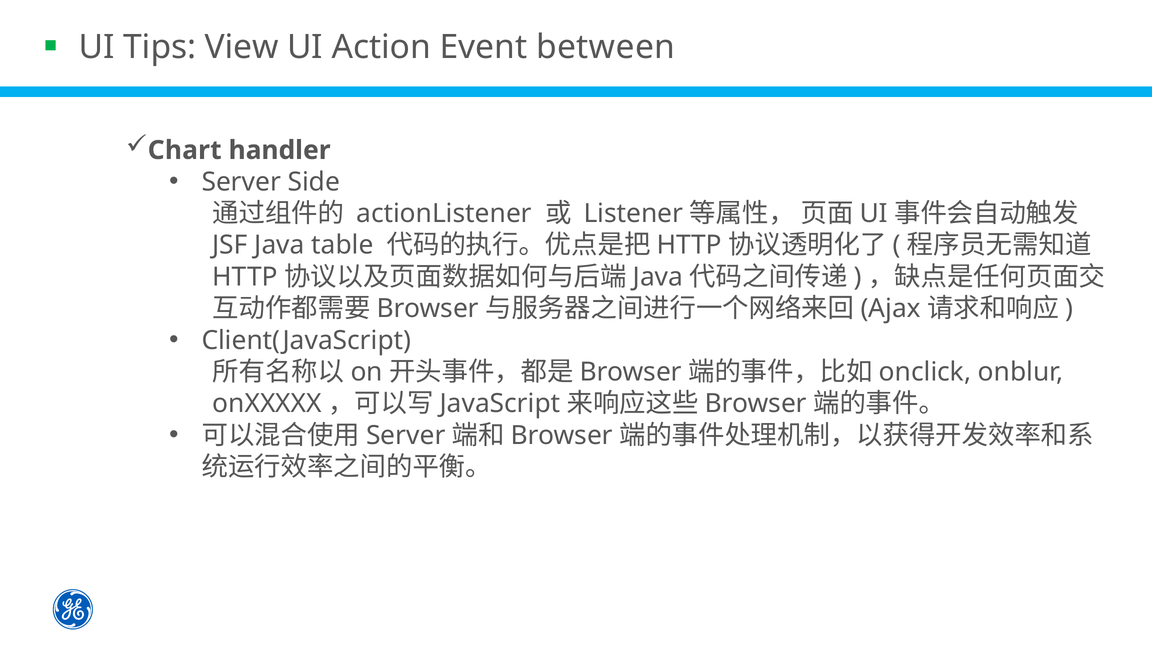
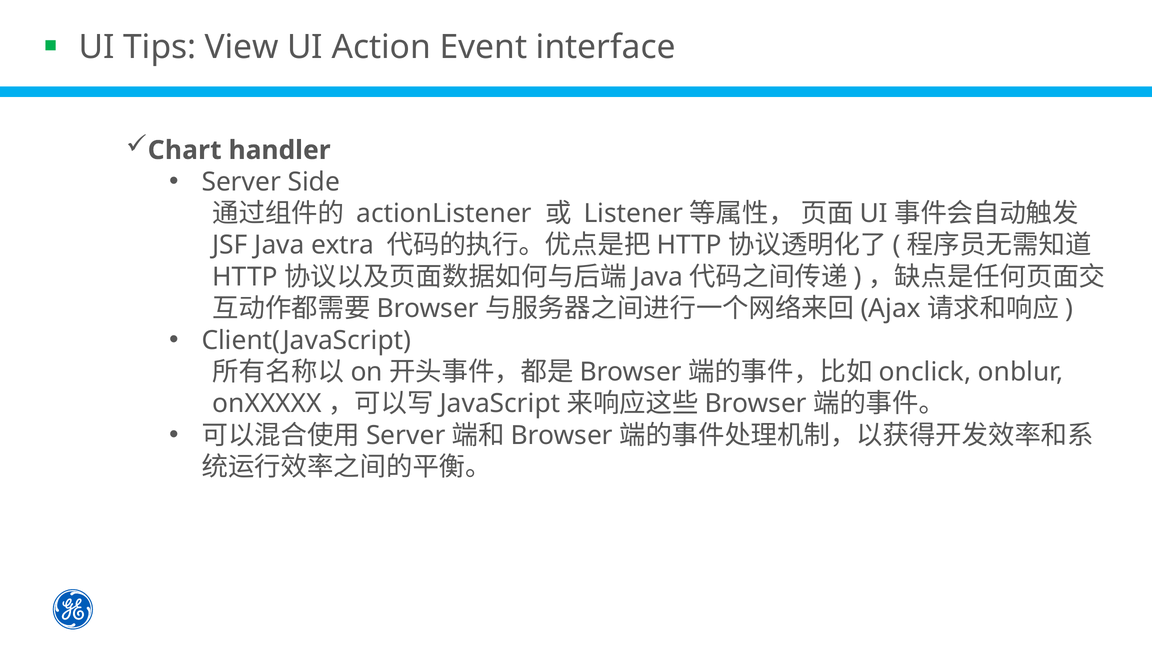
between: between -> interface (606, 47)
table: table -> extra (343, 245)
